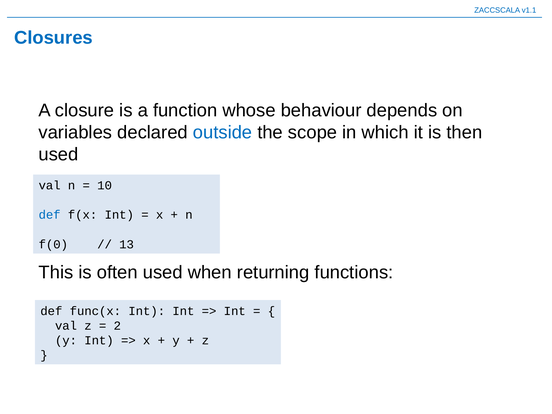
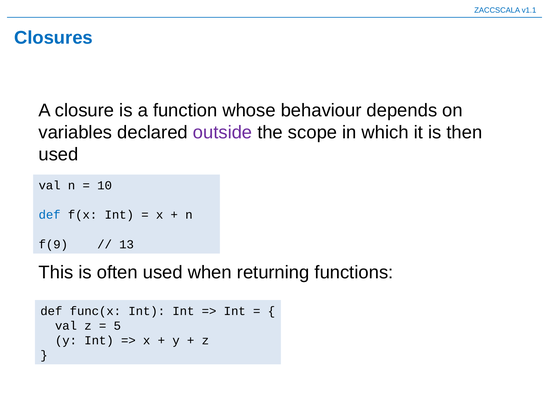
outside colour: blue -> purple (223, 132)
f(0: f(0 -> f(9 (53, 244)
2: 2 -> 5 (117, 326)
